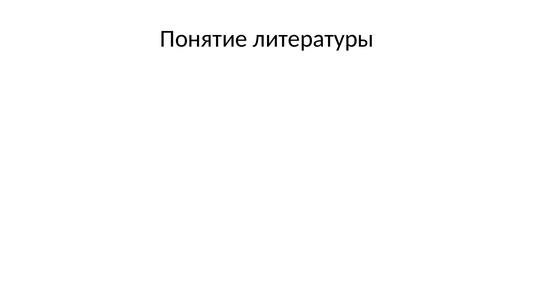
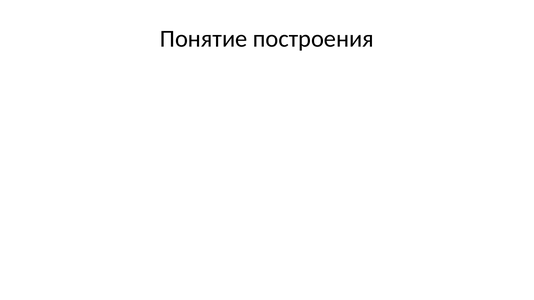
литературы: литературы -> построения (313, 39)
